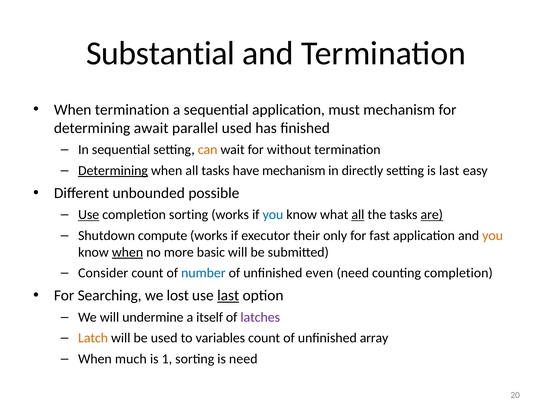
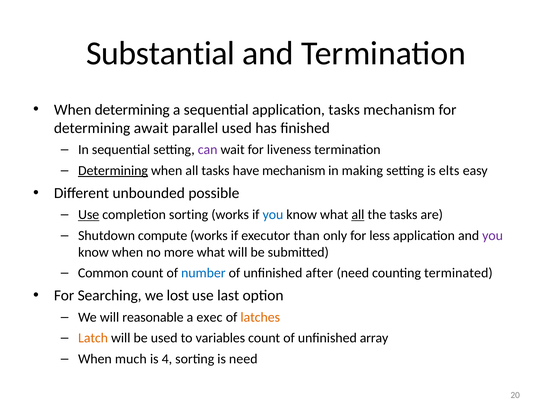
When termination: termination -> determining (132, 110)
application must: must -> tasks (344, 110)
can colour: orange -> purple (208, 150)
without: without -> liveness (289, 150)
directly: directly -> making (362, 171)
is last: last -> elts (449, 171)
are underline: present -> none (432, 215)
their: their -> than (307, 236)
fast: fast -> less (380, 236)
you colour: orange -> purple (493, 236)
when underline: present -> none (127, 253)
more basic: basic -> what (211, 253)
Consider: Consider -> Common (103, 274)
even: even -> after (319, 274)
counting completion: completion -> terminated (458, 274)
last underline: present -> none (228, 296)
undermine: undermine -> reasonable (153, 318)
itself: itself -> exec (209, 318)
latches colour: purple -> orange (260, 318)
1: 1 -> 4 (167, 360)
